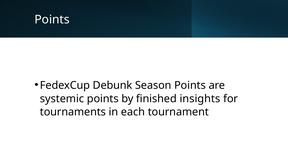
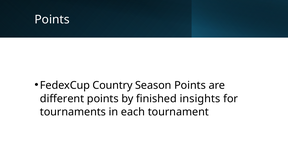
Debunk: Debunk -> Country (113, 85)
systemic: systemic -> different (62, 99)
